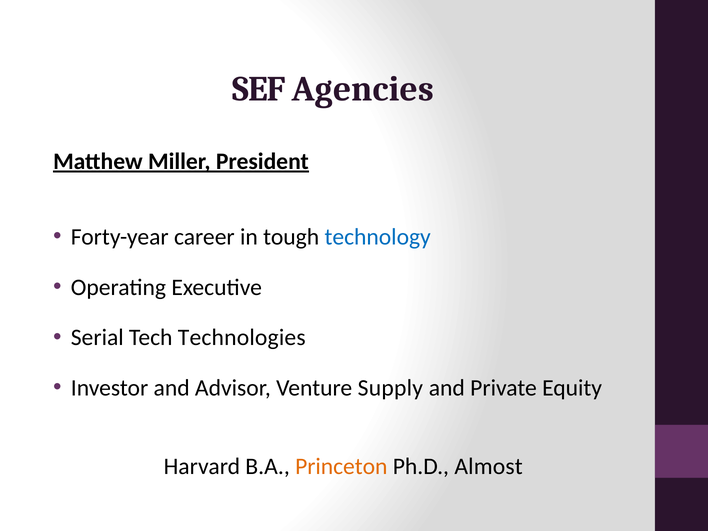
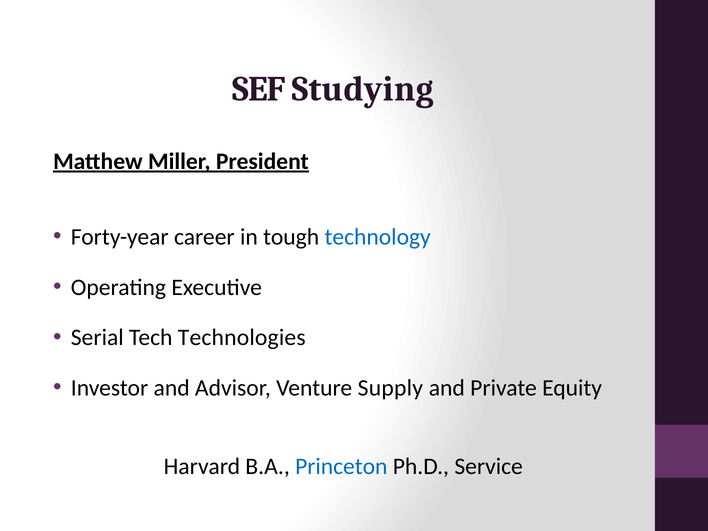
Agencies: Agencies -> Studying (363, 89)
Princeton colour: orange -> blue (341, 467)
Almost: Almost -> Service (489, 467)
